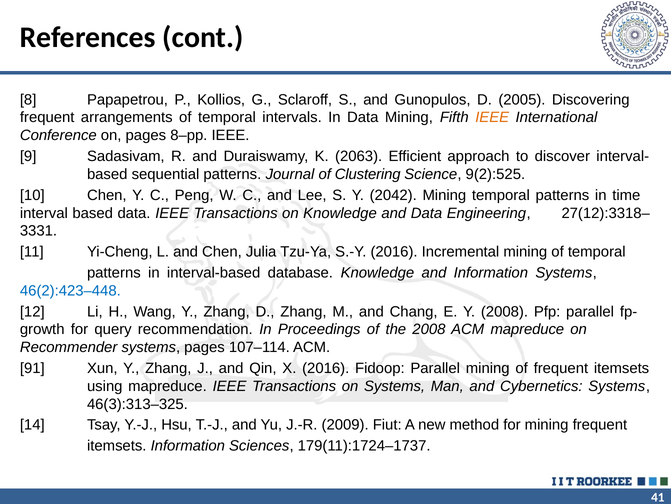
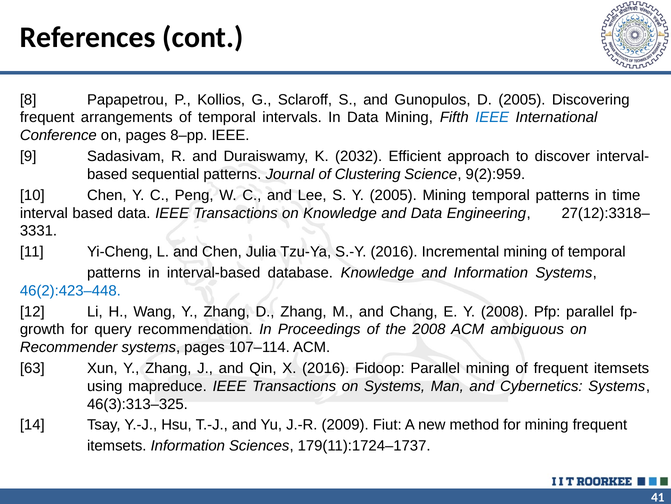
IEEE colour: orange -> blue (492, 117)
2063: 2063 -> 2032 (359, 156)
9(2):525: 9(2):525 -> 9(2):959 (495, 174)
Y 2042: 2042 -> 2005 (393, 195)
ACM mapreduce: mapreduce -> ambiguous (527, 329)
91: 91 -> 63 (32, 368)
